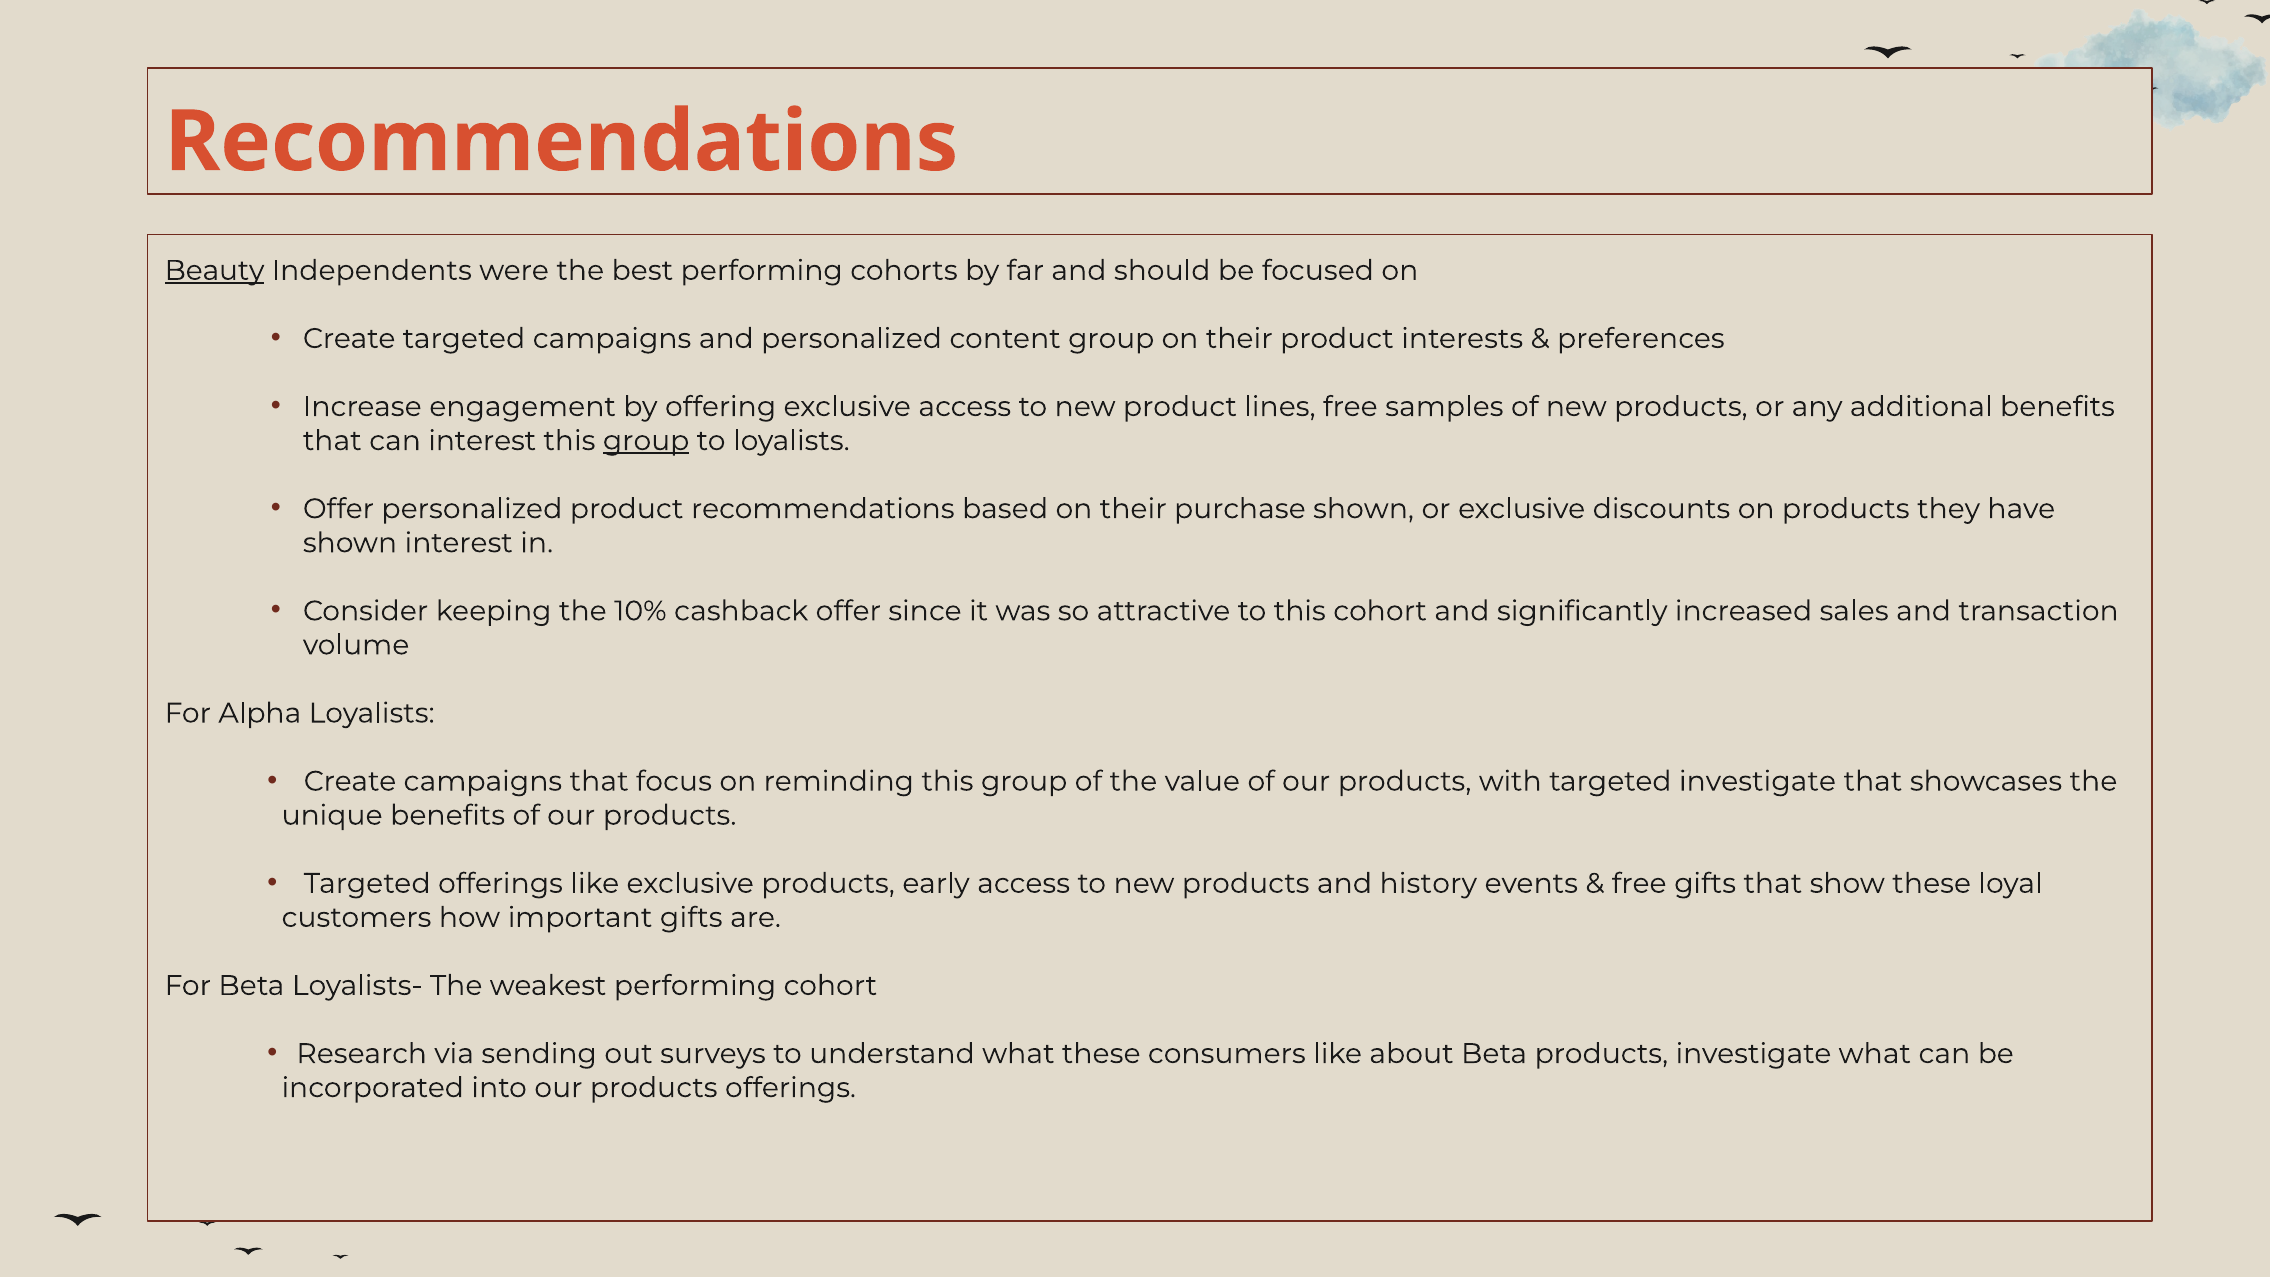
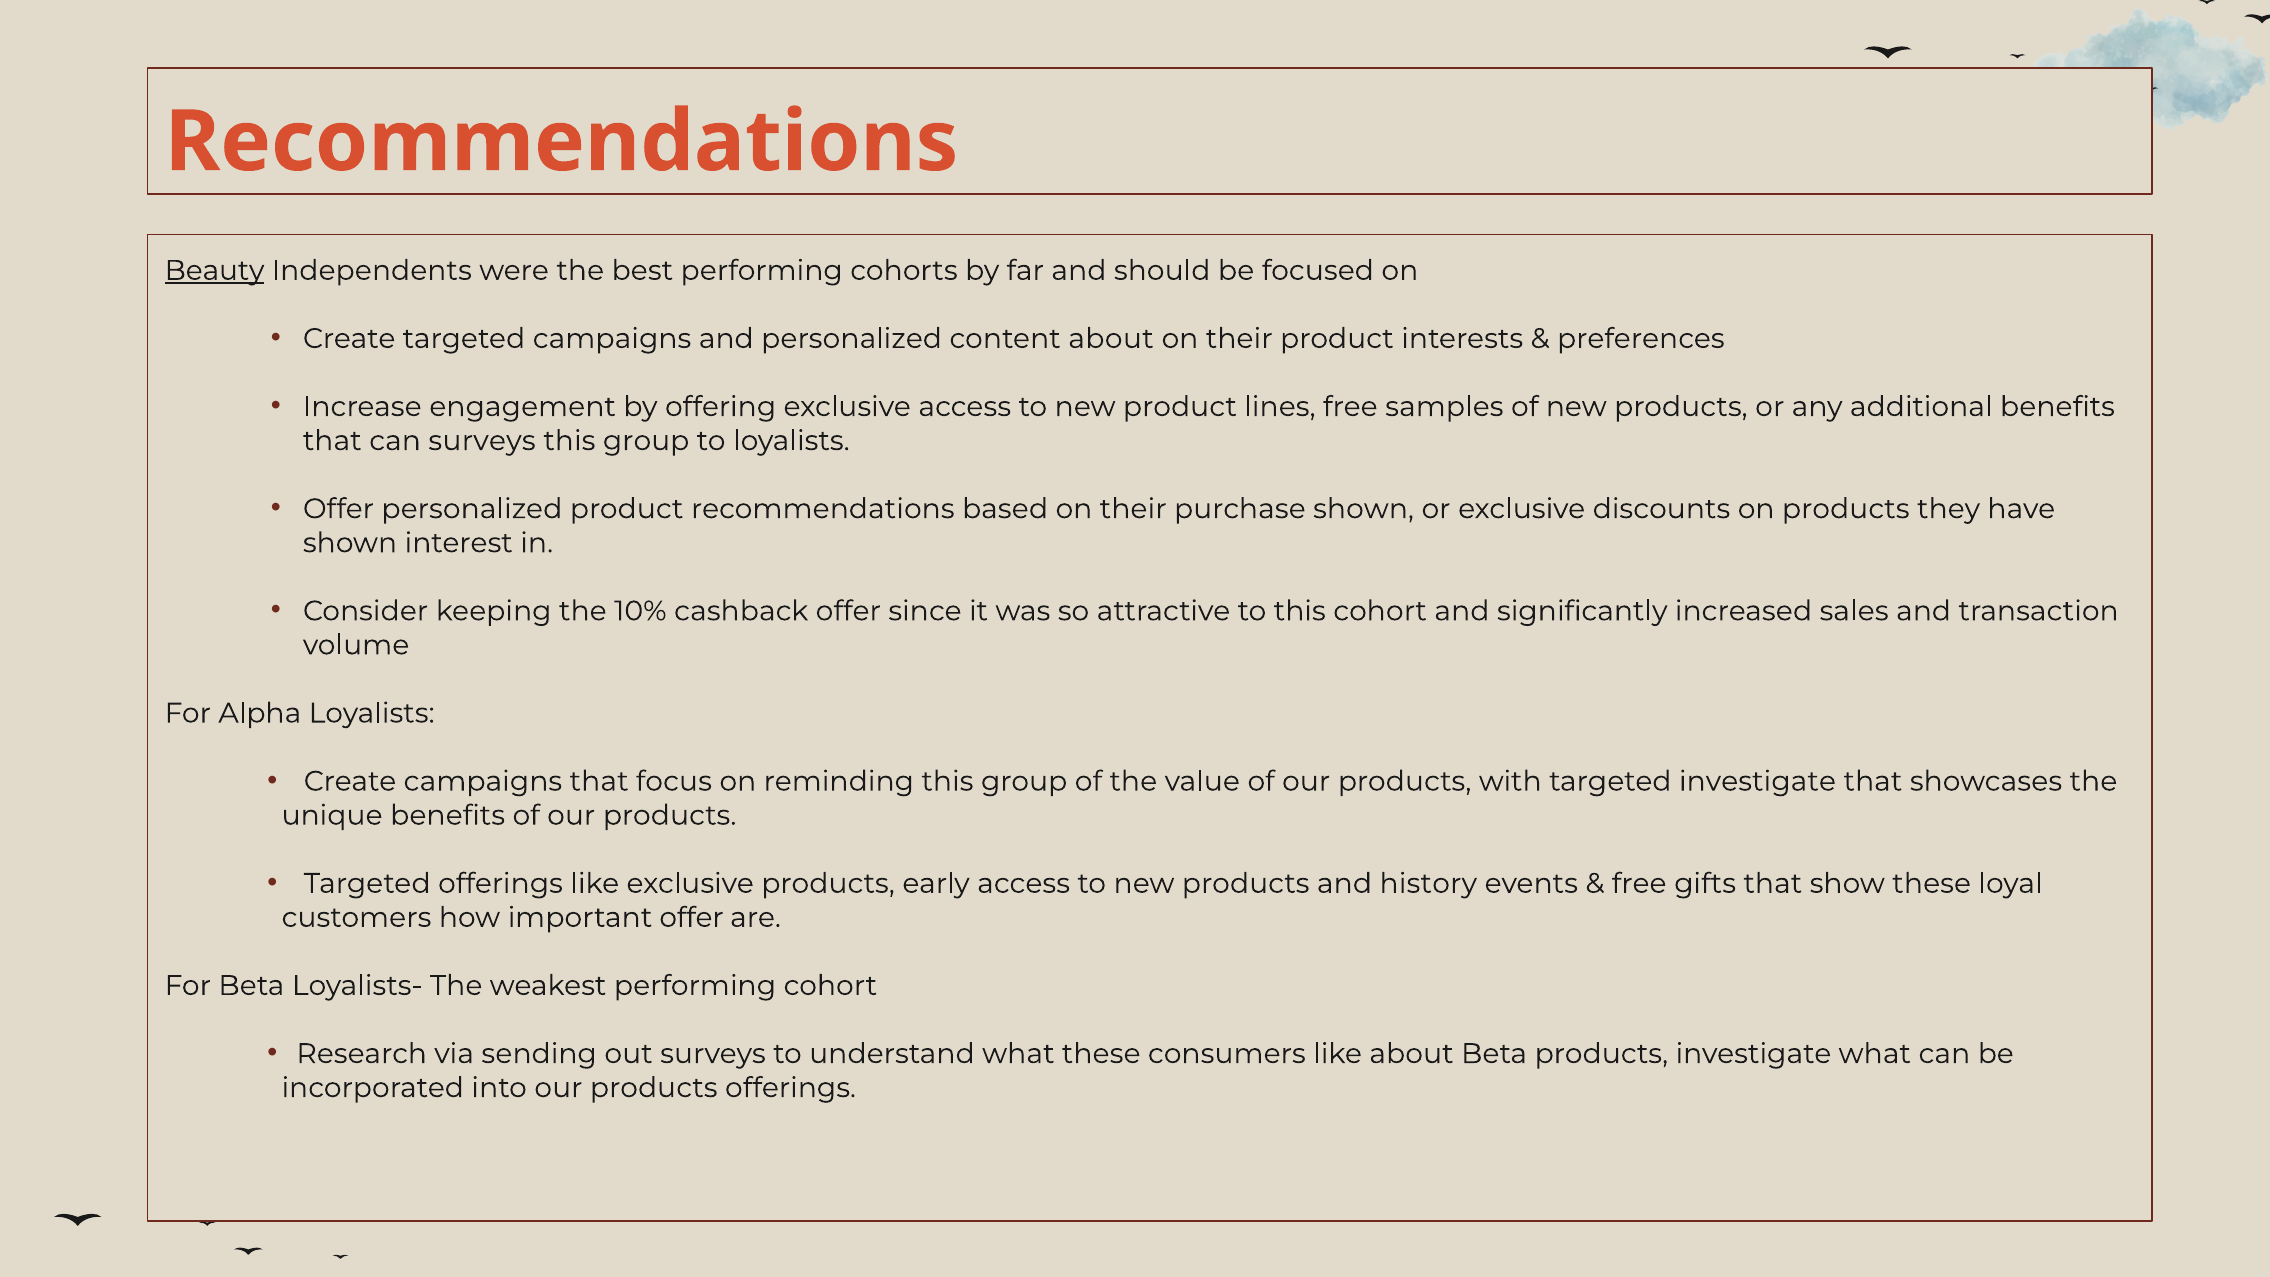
content group: group -> about (1111, 339)
can interest: interest -> surveys (482, 441)
group underline: present -> none (646, 441)
important gifts: gifts -> offer (691, 917)
